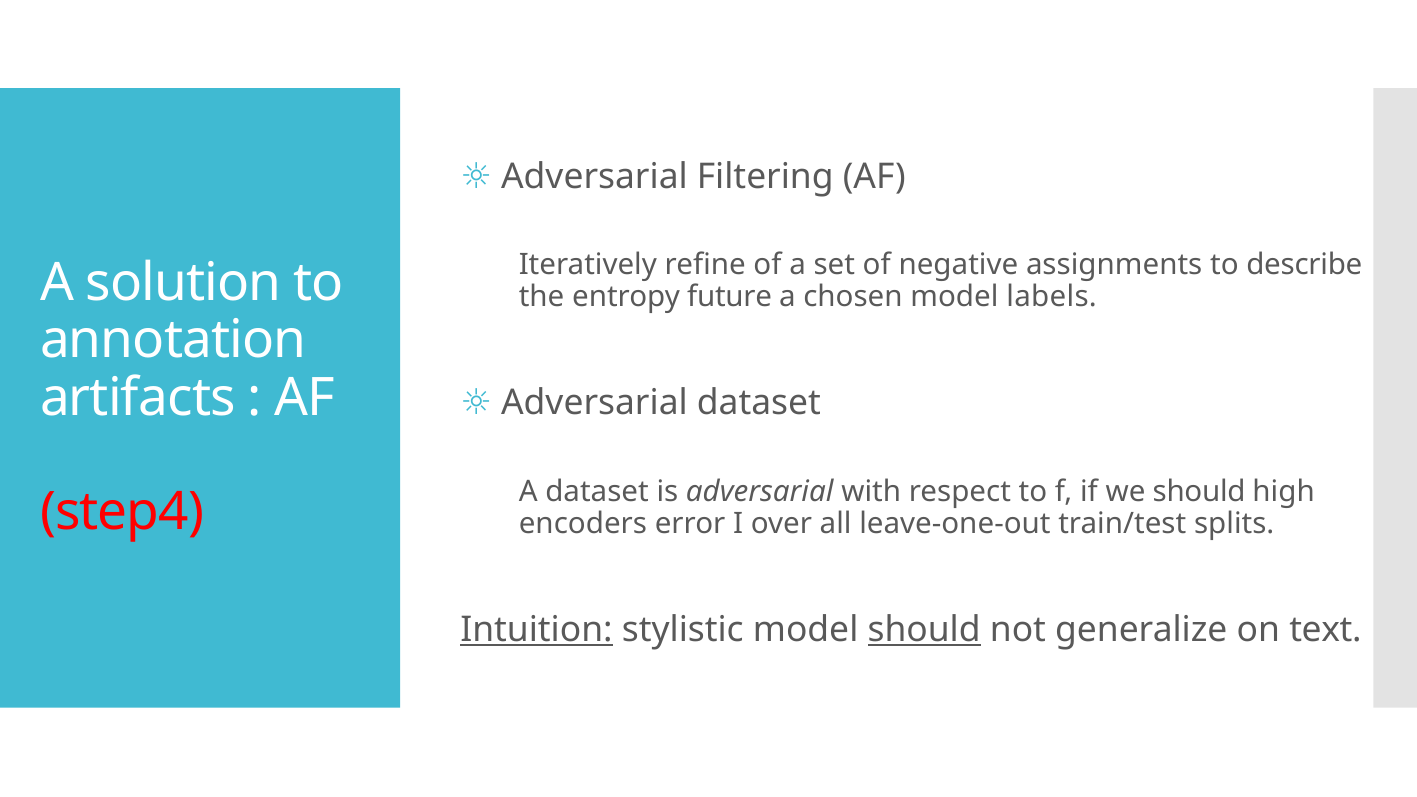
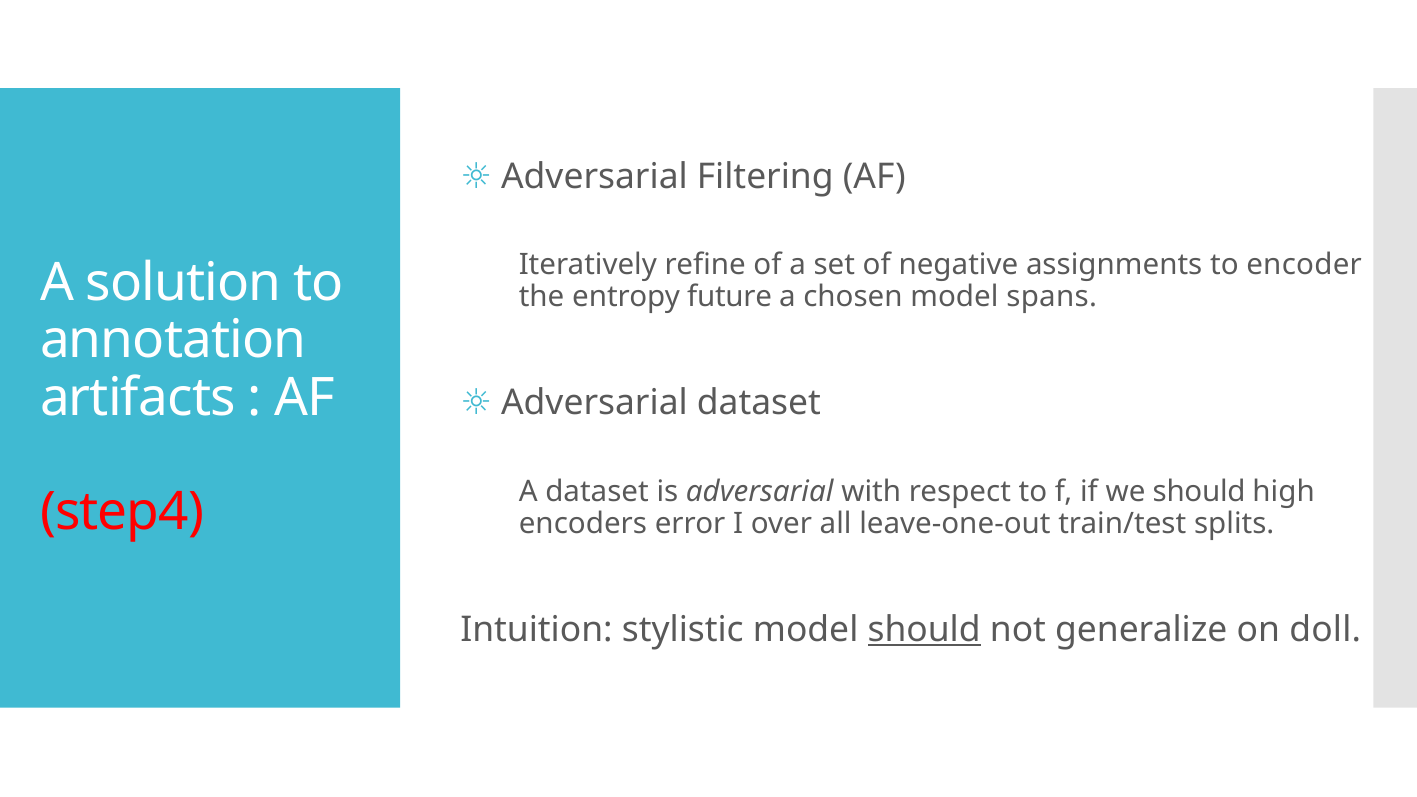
describe: describe -> encoder (1304, 265)
labels: labels -> spans (1052, 297)
Intuition underline: present -> none (536, 630)
text: text -> doll (1325, 630)
